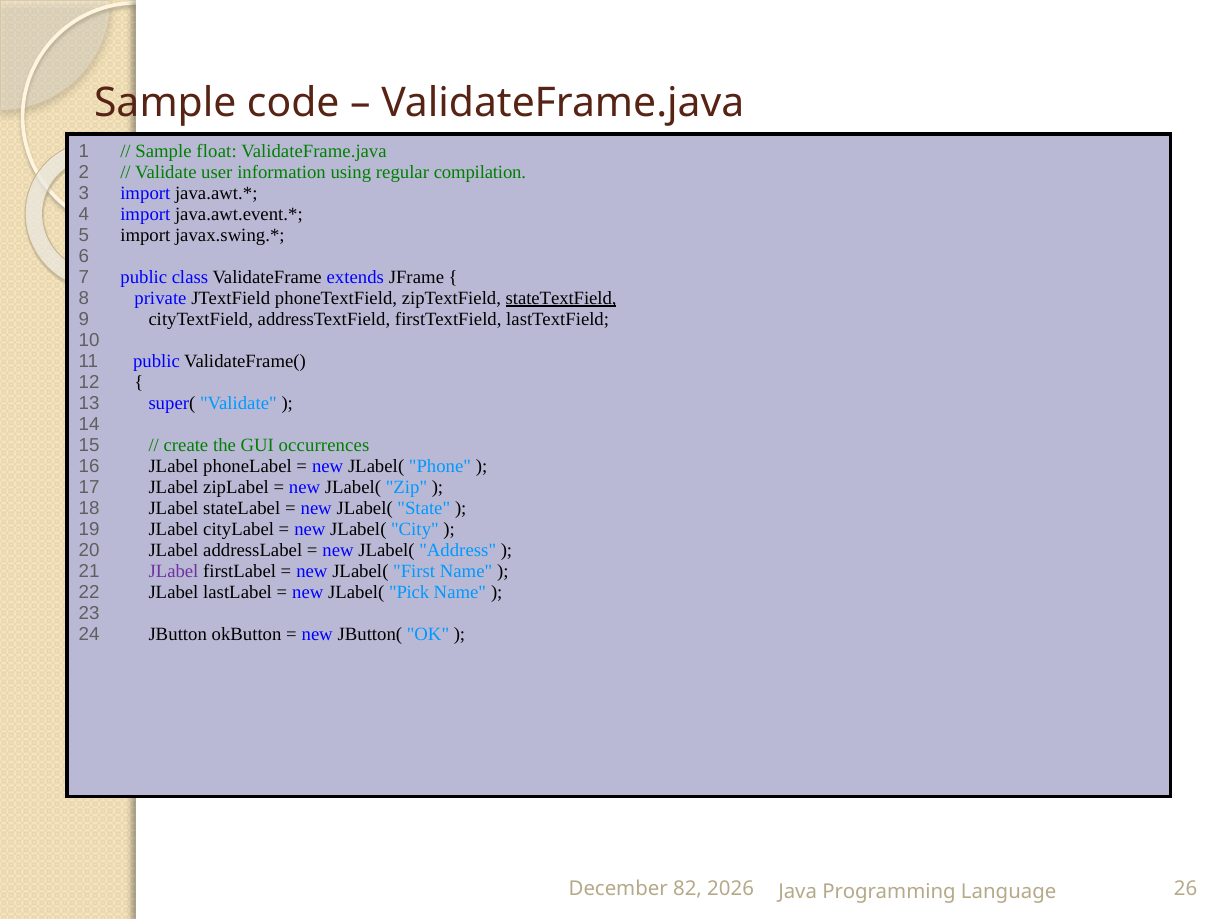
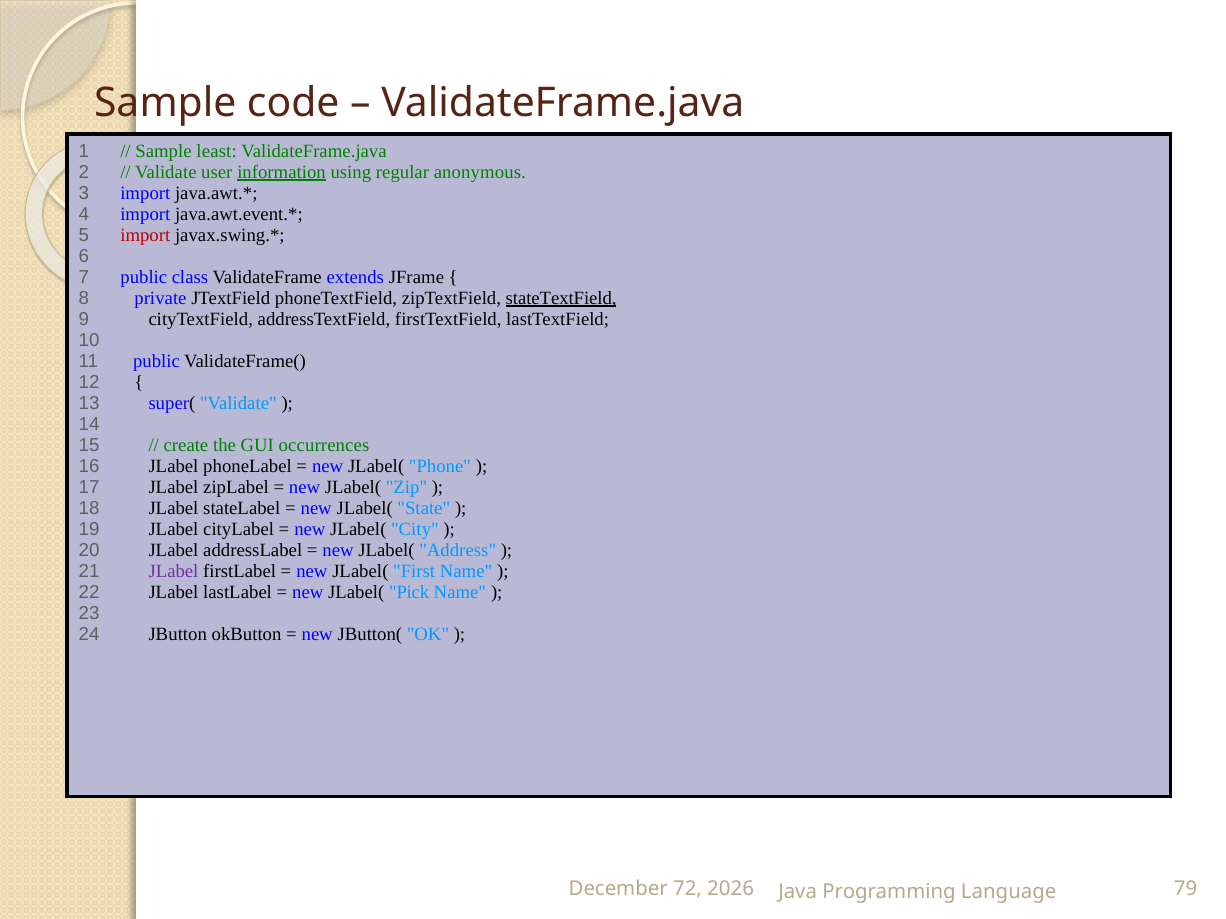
float: float -> least (217, 151)
information underline: none -> present (282, 172)
compilation: compilation -> anonymous (480, 172)
import colour: black -> red (145, 235)
82: 82 -> 72 (688, 889)
26: 26 -> 79 (1186, 889)
